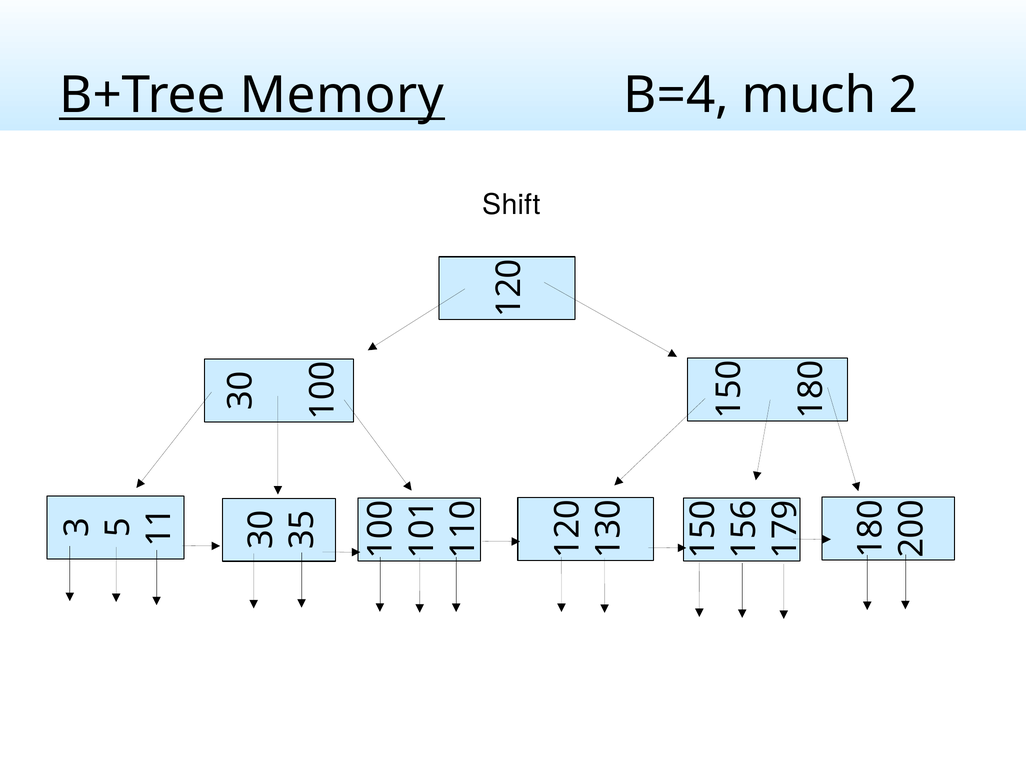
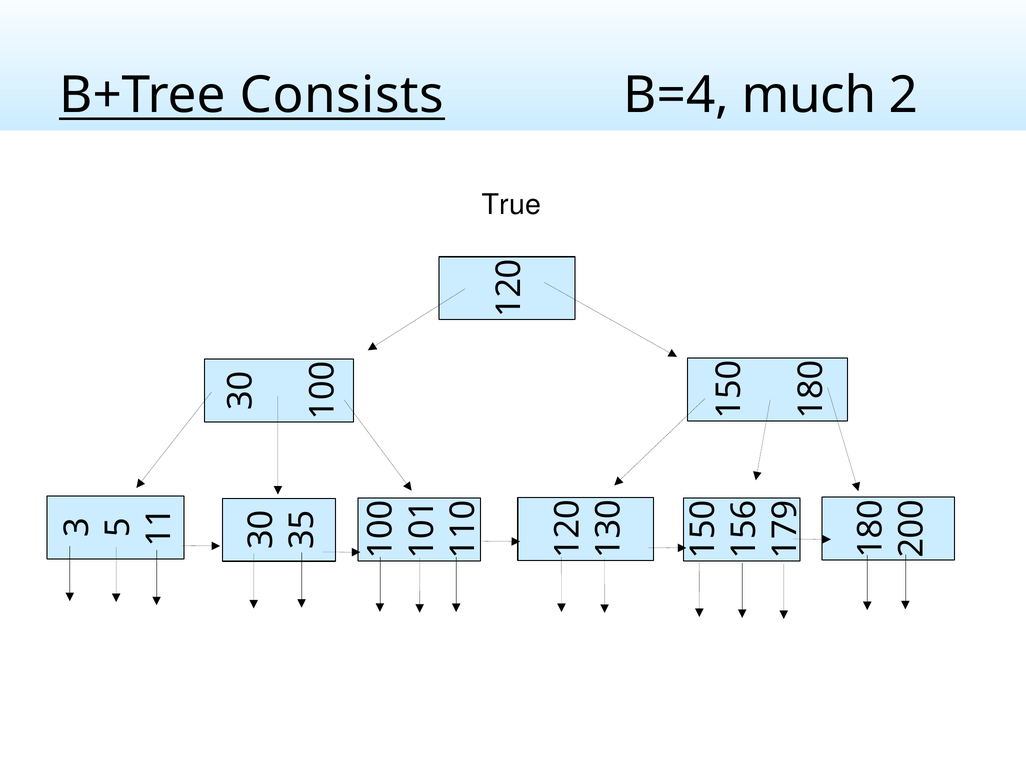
Memory: Memory -> Consists (342, 95)
Shift: Shift -> True (511, 205)
